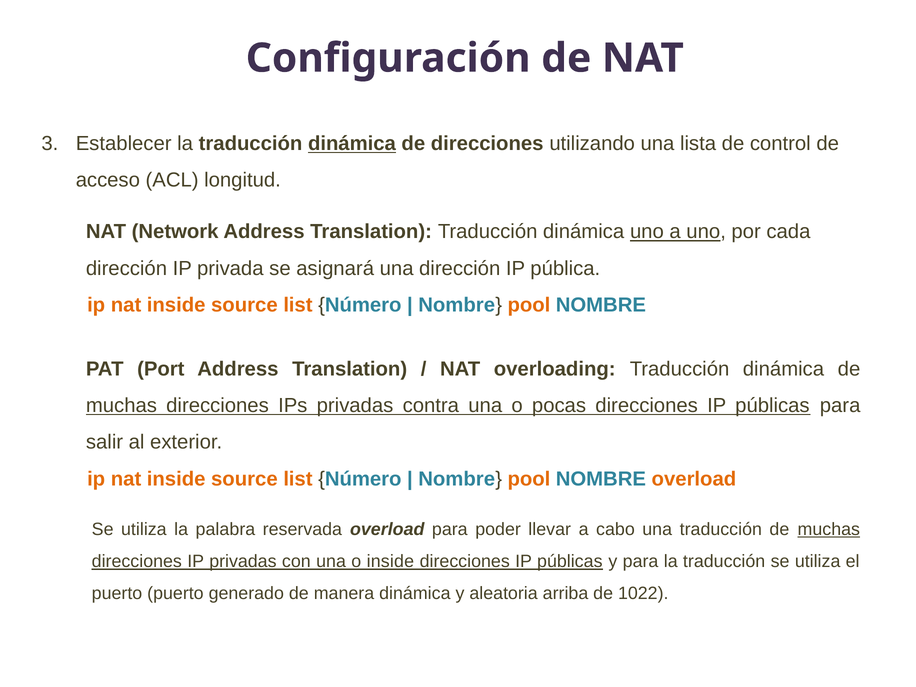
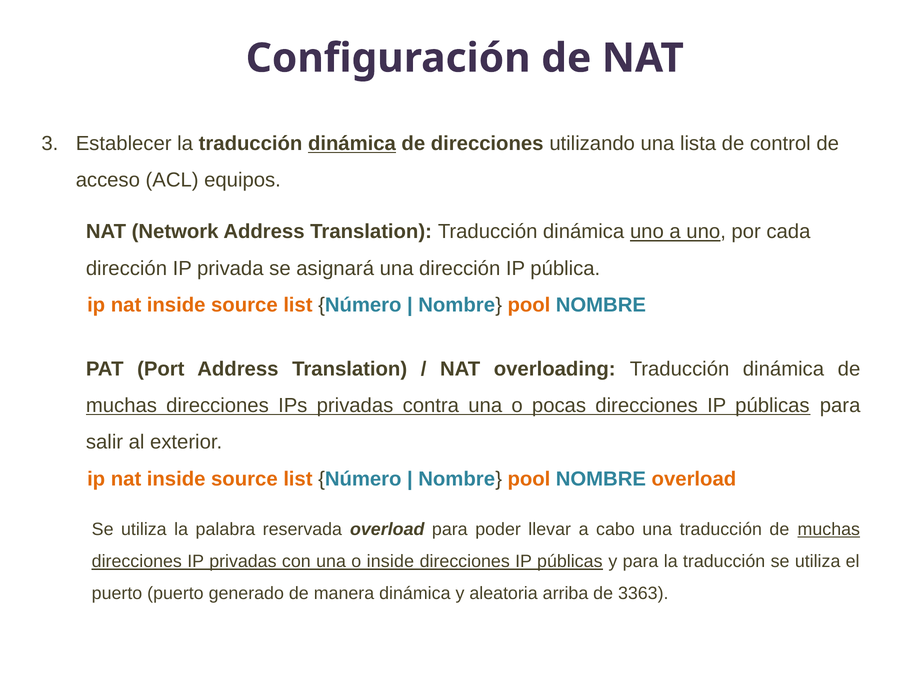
longitud: longitud -> equipos (243, 180)
1022: 1022 -> 3363 (643, 593)
